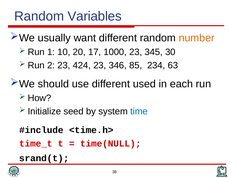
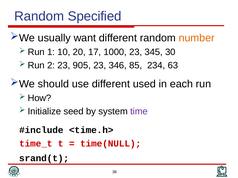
Variables: Variables -> Specified (95, 16)
424: 424 -> 905 (82, 66)
time colour: blue -> purple (139, 112)
